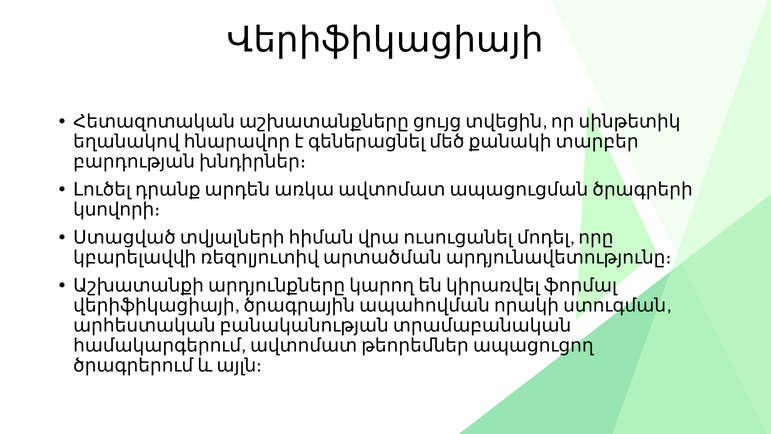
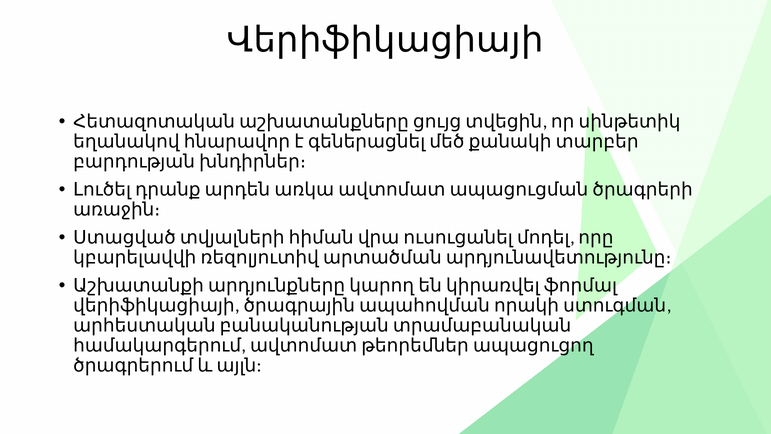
կսովորի։: կսովորի։ -> առաջին։ (117, 209)
